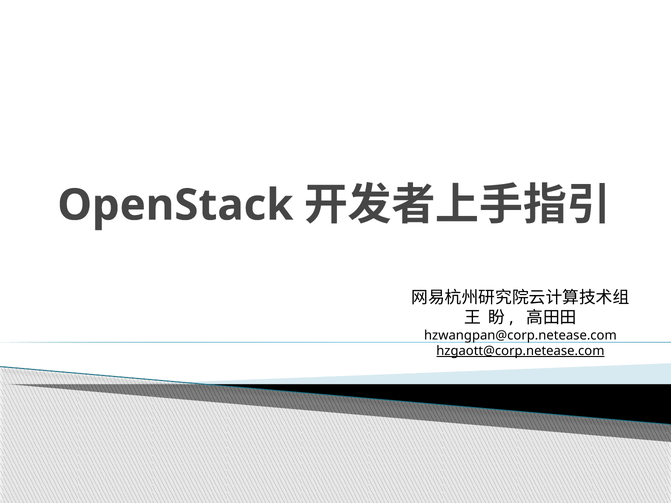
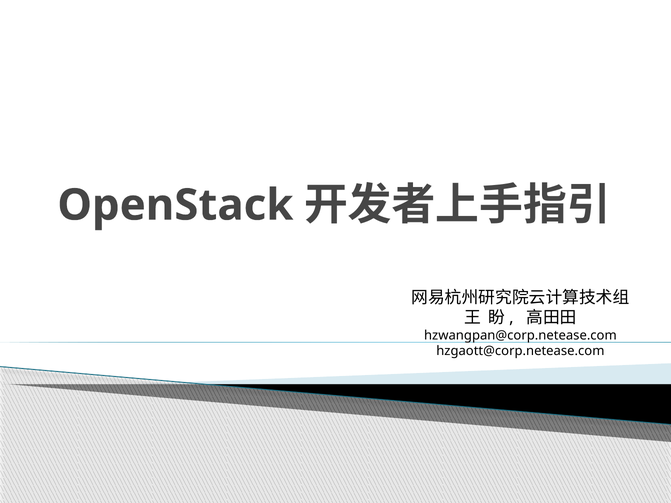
hzgaott@corp.netease.com underline: present -> none (520, 351)
